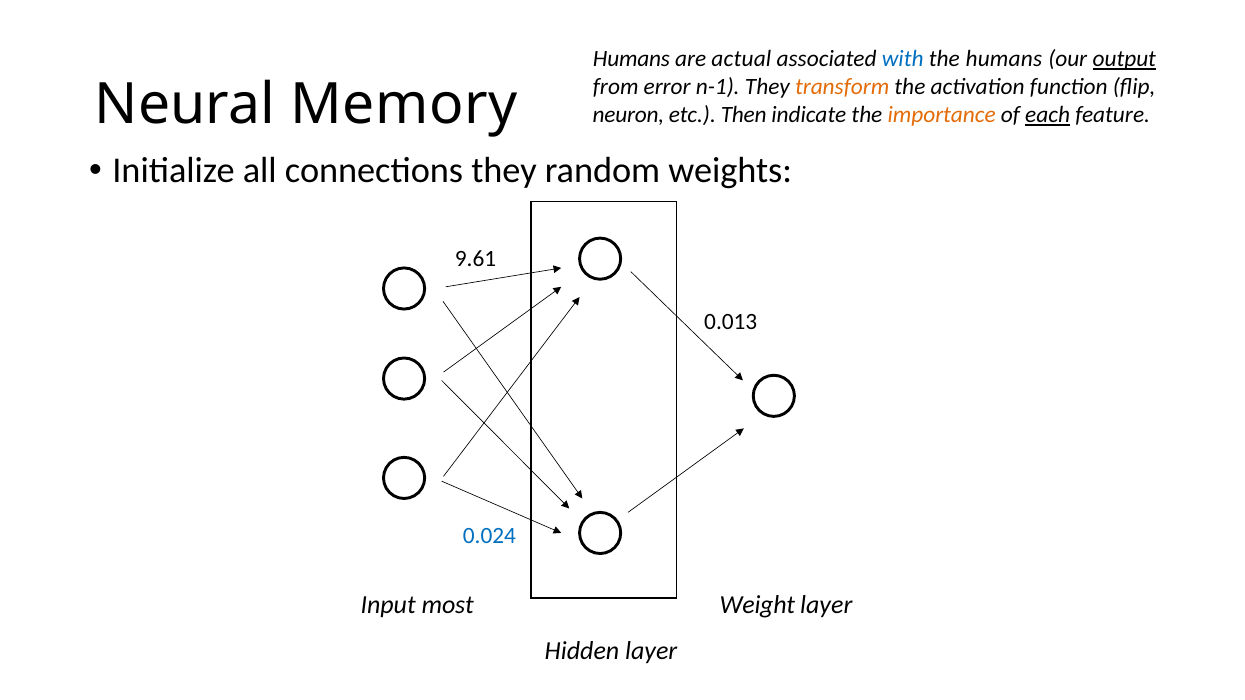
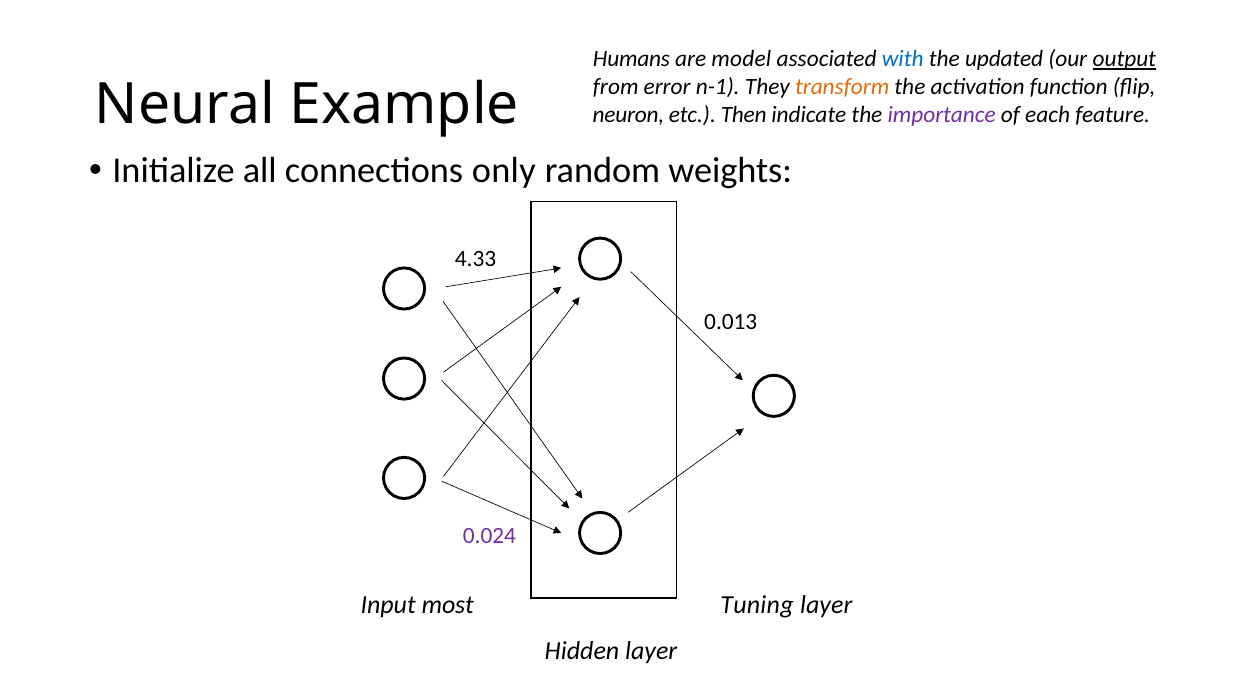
actual: actual -> model (741, 59)
the humans: humans -> updated (1004, 59)
Memory: Memory -> Example (404, 105)
importance colour: orange -> purple (942, 115)
each underline: present -> none (1048, 115)
connections they: they -> only (504, 171)
9.61: 9.61 -> 4.33 (476, 258)
0.024 colour: blue -> purple (489, 536)
Weight: Weight -> Tuning (757, 606)
